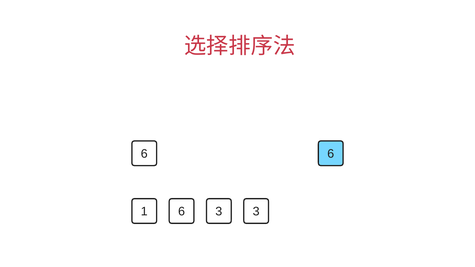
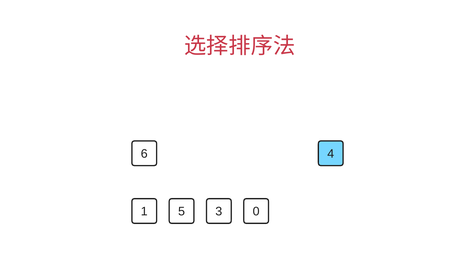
6 6: 6 -> 4 (331, 154)
1 6: 6 -> 5 (182, 212)
3 3: 3 -> 0 (256, 212)
